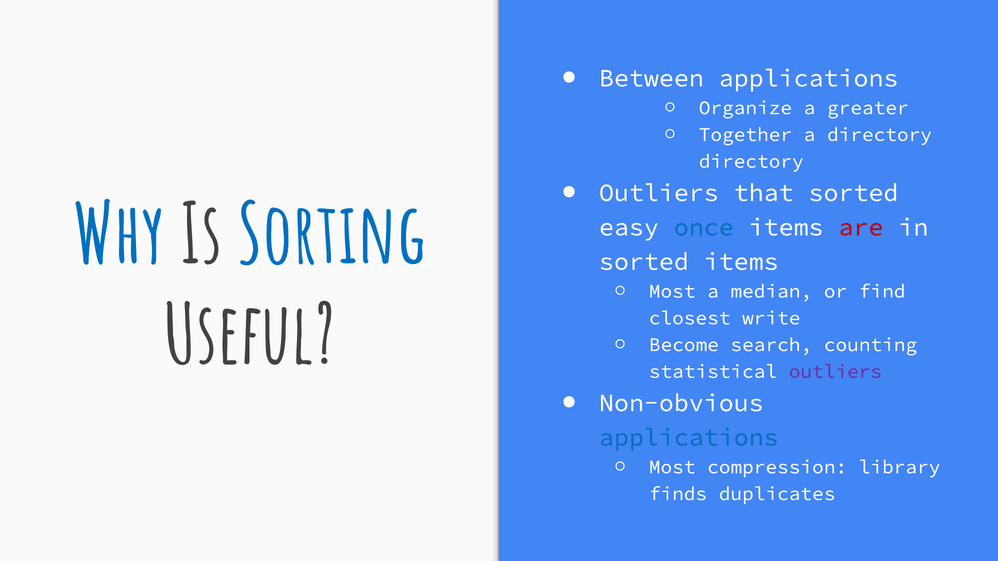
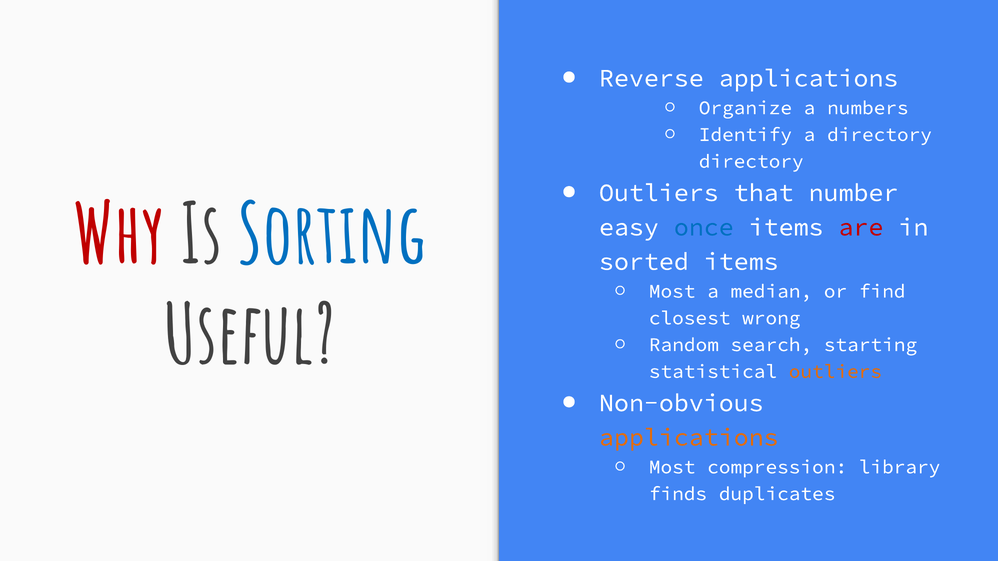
Between: Between -> Reverse (651, 78)
greater: greater -> numbers (868, 108)
Together: Together -> Identify (745, 135)
that sorted: sorted -> number (853, 193)
Why colour: blue -> red (119, 237)
write: write -> wrong (771, 318)
Become: Become -> Random (684, 345)
counting: counting -> starting (870, 345)
outliers colour: purple -> orange (835, 372)
applications colour: blue -> orange (689, 438)
